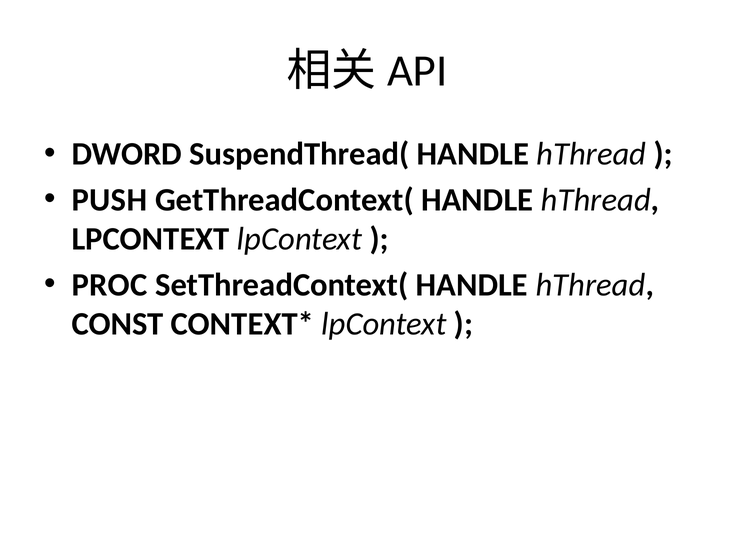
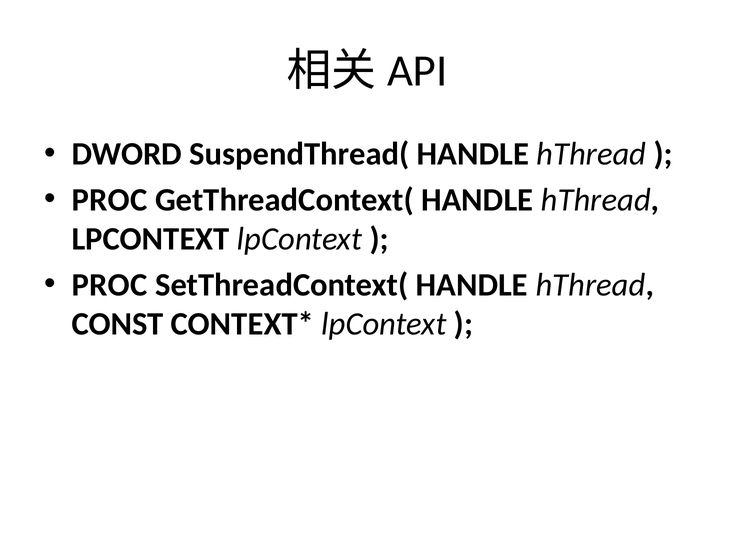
PUSH: PUSH -> PROC (110, 200)
